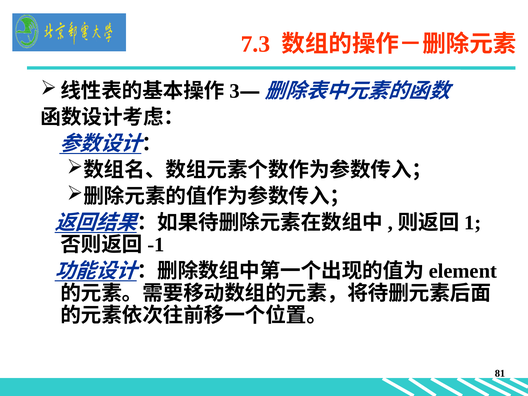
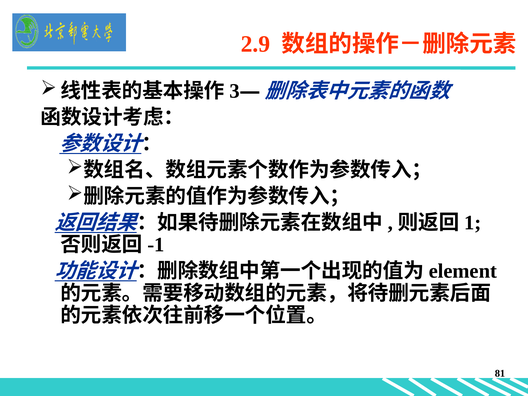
7.3: 7.3 -> 2.9 (255, 44)
